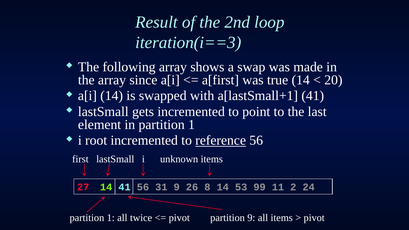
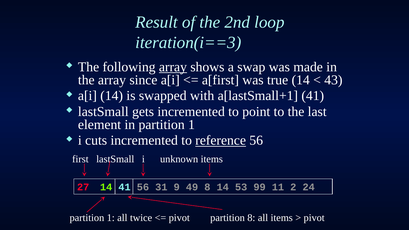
array underline: none -> present (173, 67)
20: 20 -> 43 (333, 80)
root: root -> cuts (96, 141)
26: 26 -> 49 (192, 187)
partition 9: 9 -> 8 (251, 218)
